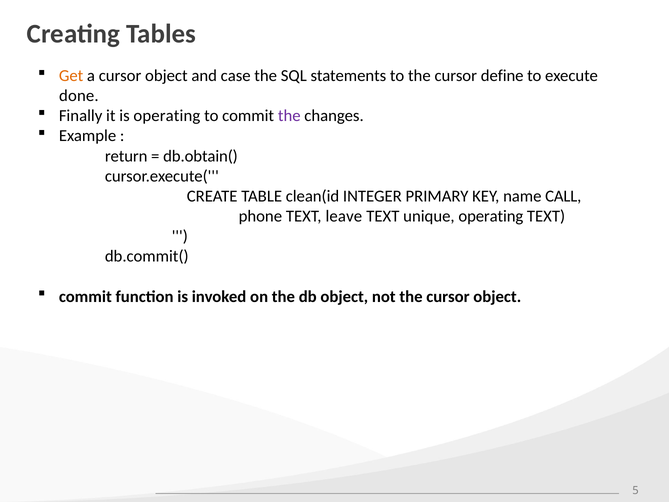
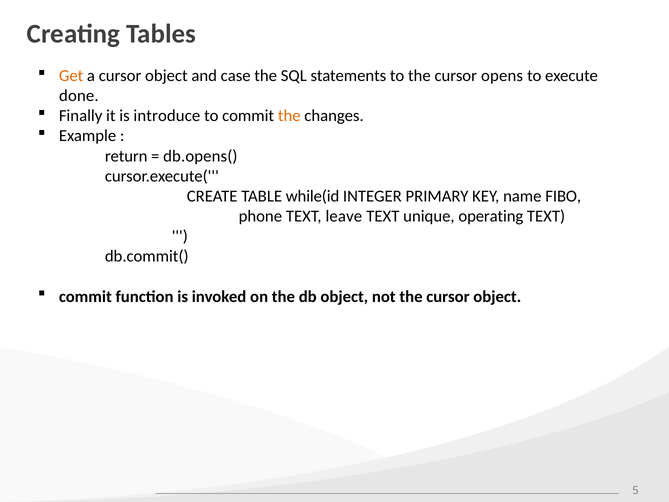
define: define -> opens (502, 76)
is operating: operating -> introduce (167, 116)
the colour: purple -> orange (289, 116)
db.obtain(: db.obtain( -> db.opens( (200, 156)
clean(id: clean(id -> while(id (313, 196)
CALL: CALL -> FIBO (563, 196)
